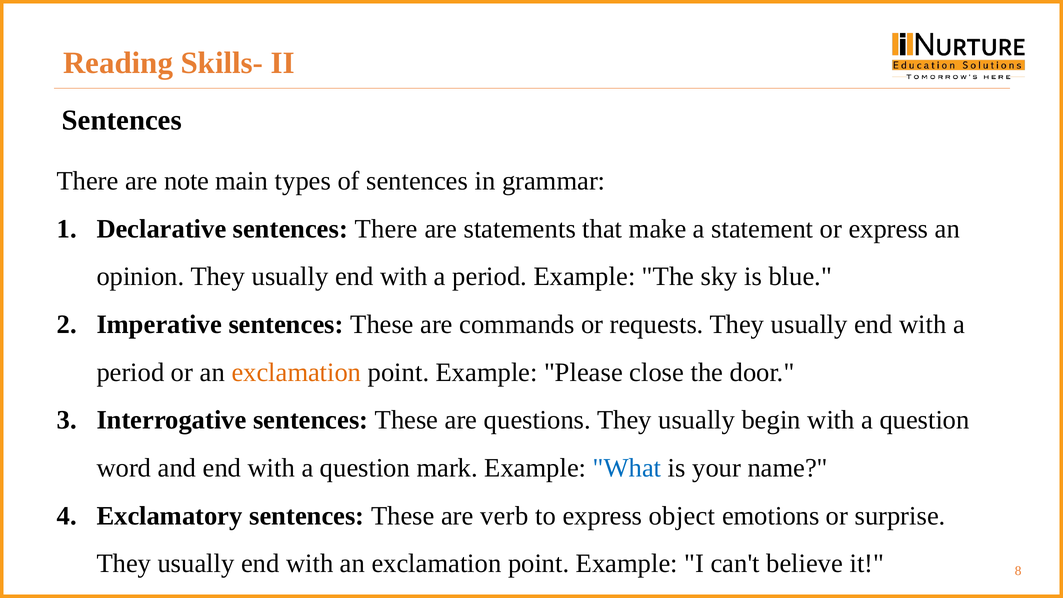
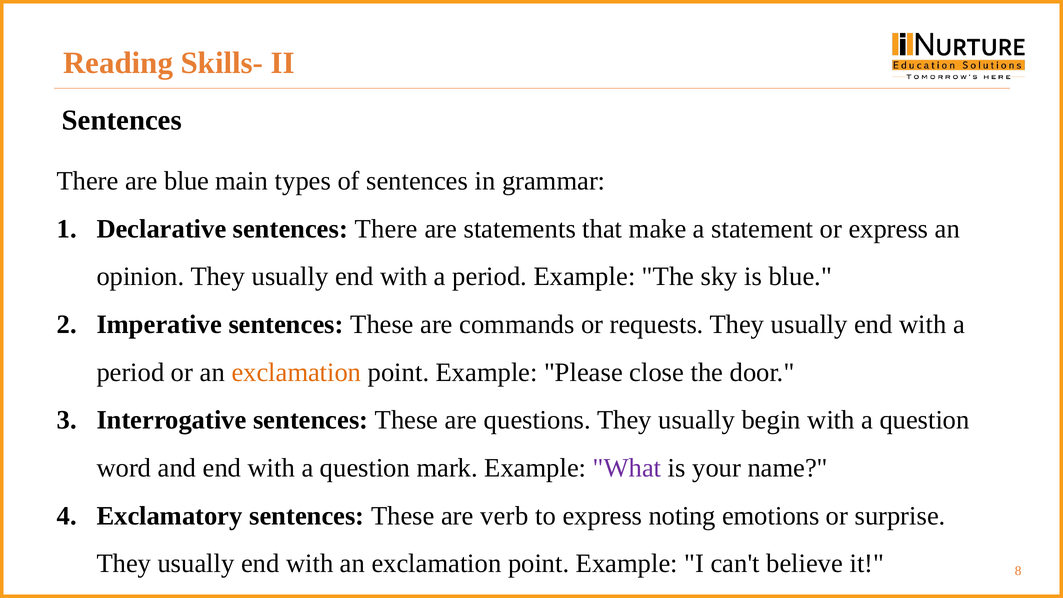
are note: note -> blue (186, 181)
What colour: blue -> purple (627, 468)
object: object -> noting (682, 516)
